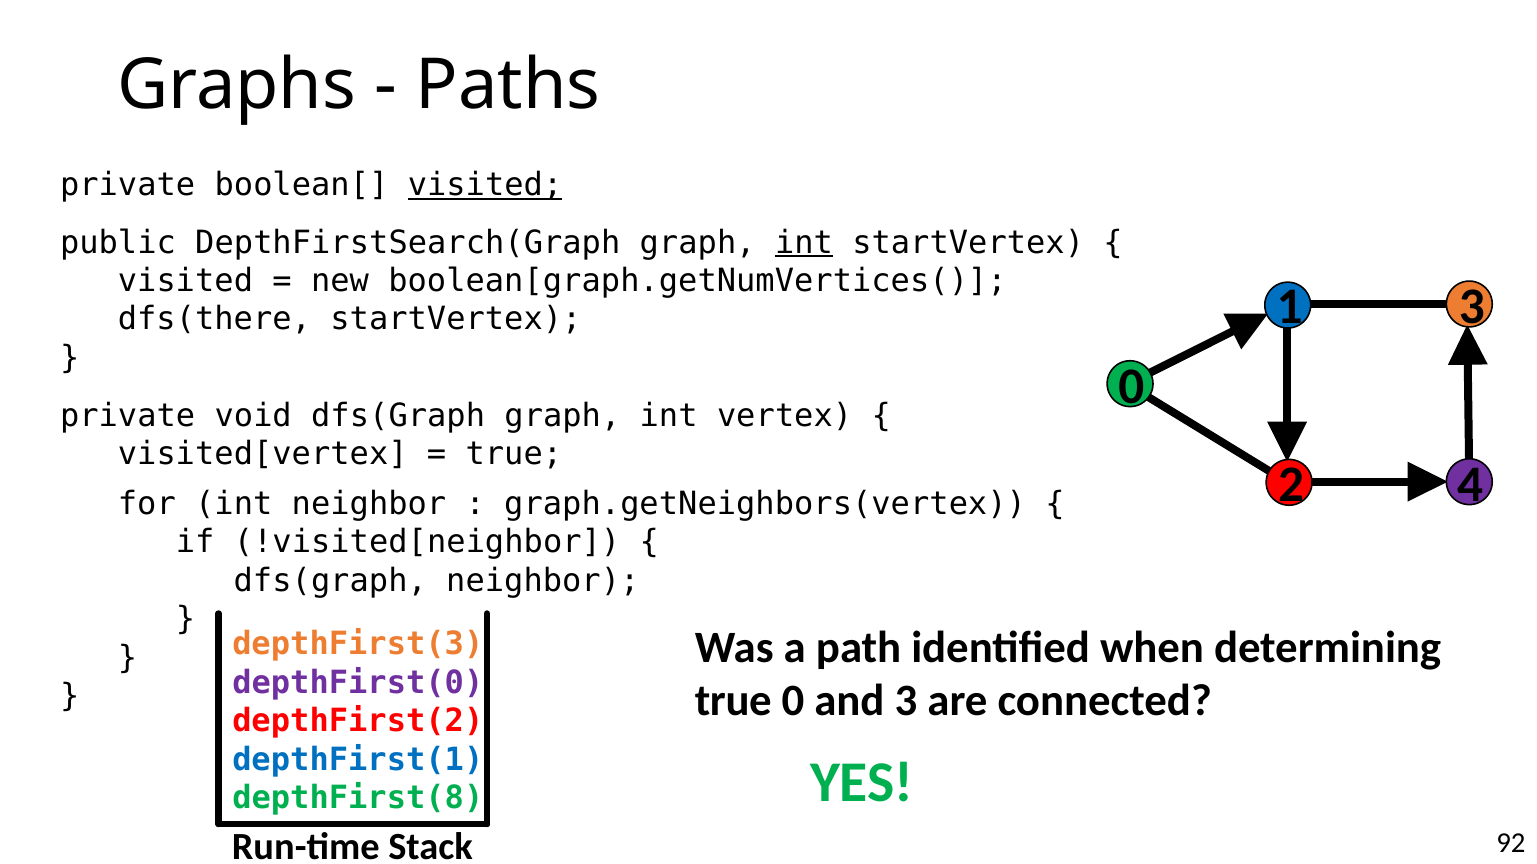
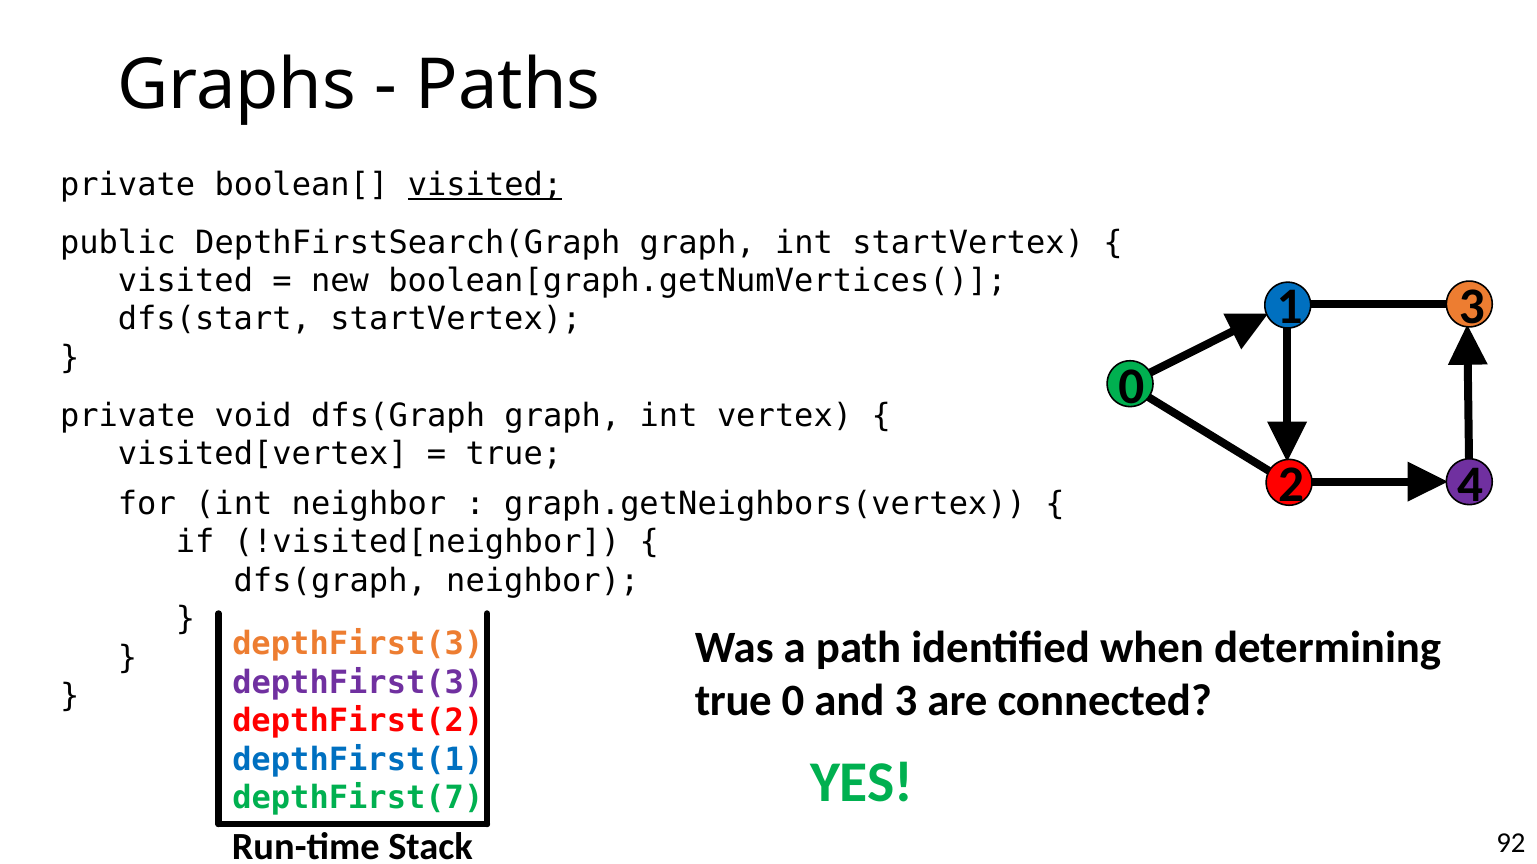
int underline: present -> none (804, 243)
dfs(there: dfs(there -> dfs(start (214, 320)
depthFirst(0: depthFirst(0 -> depthFirst(3 (358, 683)
depthFirst(8: depthFirst(8 -> depthFirst(7 (358, 798)
